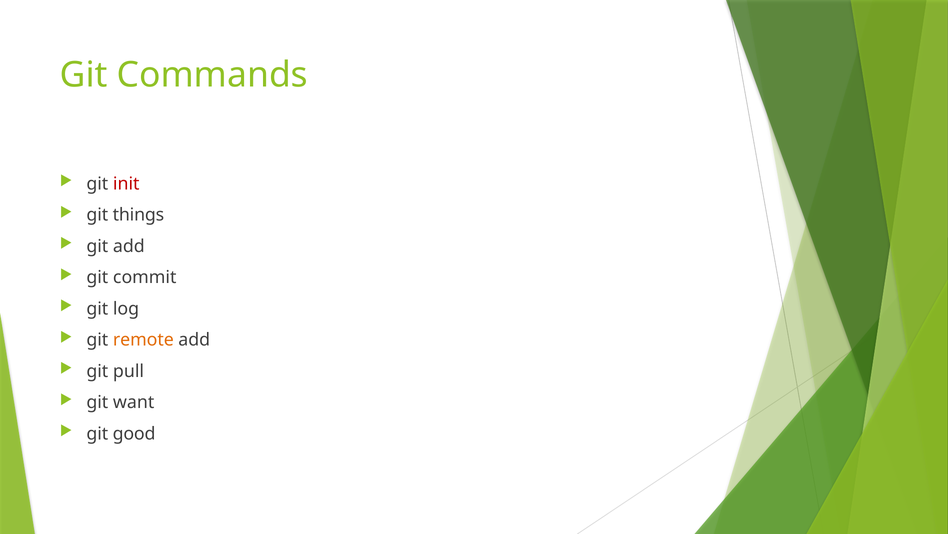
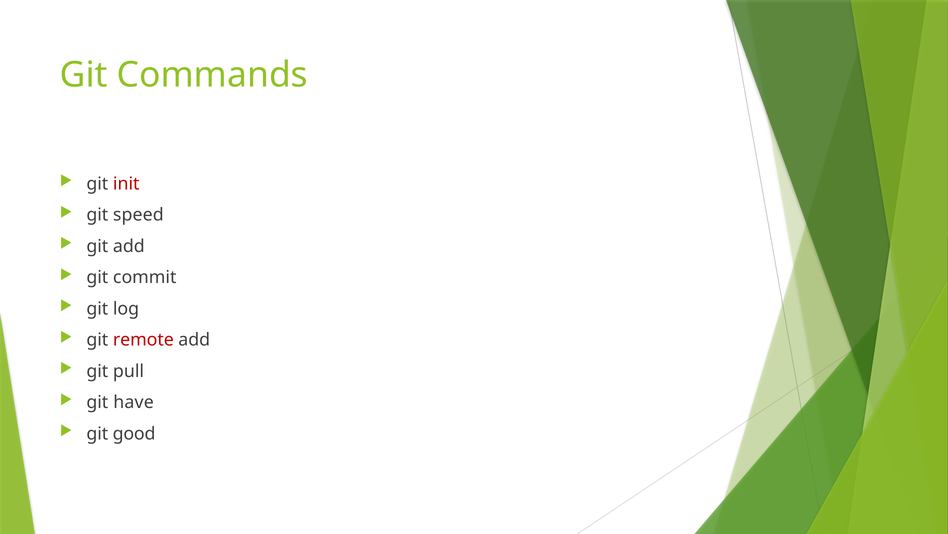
things: things -> speed (138, 215)
remote colour: orange -> red (143, 340)
want: want -> have (134, 402)
